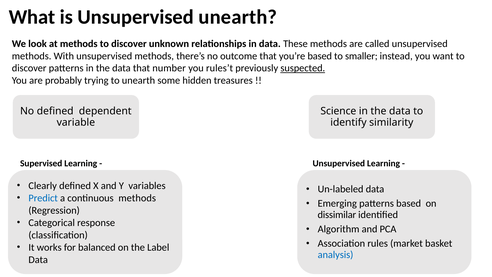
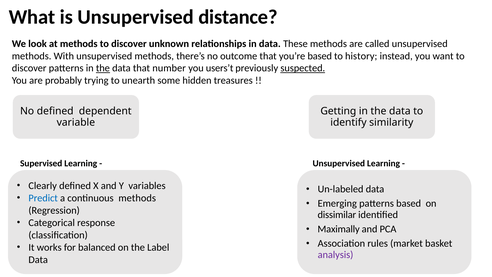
Unsupervised unearth: unearth -> distance (238, 17)
smaller: smaller -> history (361, 56)
the underline: none -> present (103, 68)
rules’t: rules’t -> users’t (220, 68)
Science: Science -> Getting (338, 111)
Algorithm: Algorithm -> Maximally (339, 229)
analysis colour: blue -> purple (336, 255)
